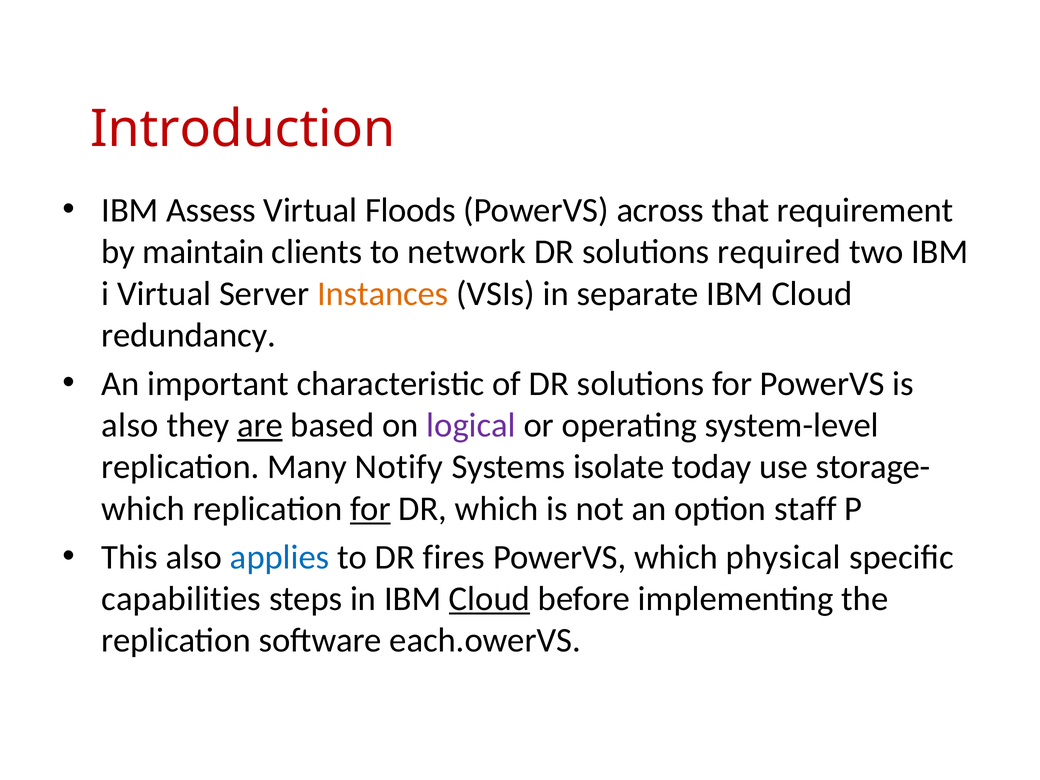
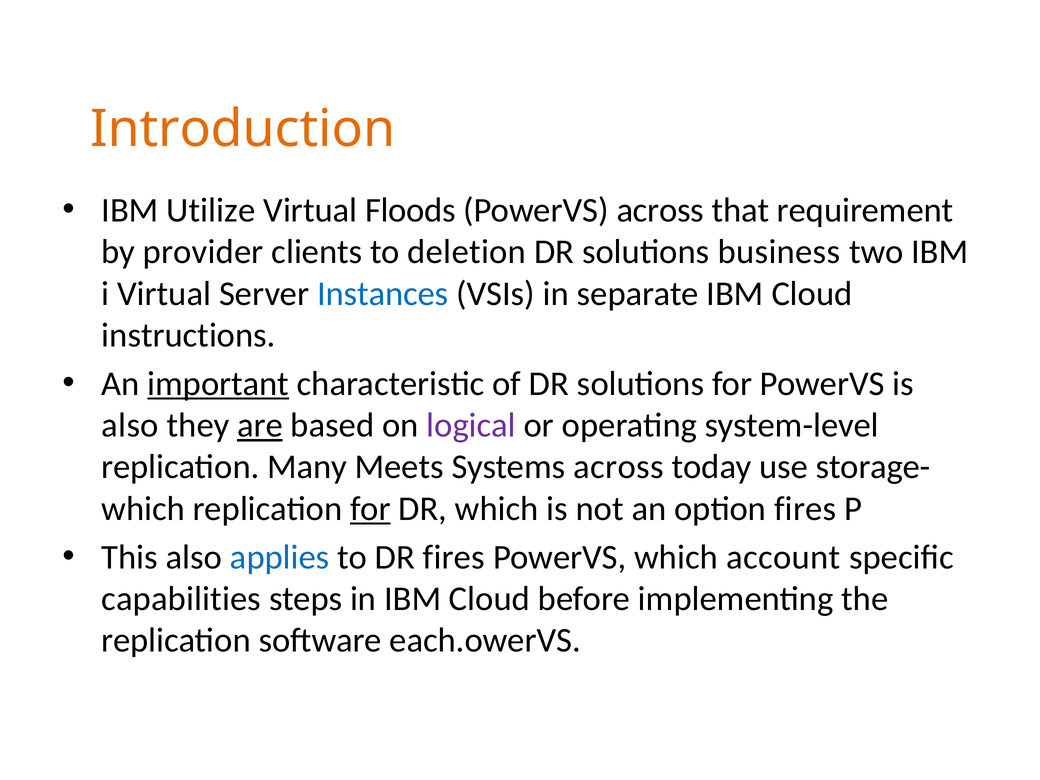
Introduction colour: red -> orange (243, 129)
Assess: Assess -> Utilize (211, 210)
maintain: maintain -> provider (203, 252)
network: network -> deletion (467, 252)
required: required -> business (779, 252)
Instances colour: orange -> blue (383, 294)
redundancy: redundancy -> instructions (189, 335)
important underline: none -> present (218, 384)
Notify: Notify -> Meets (399, 467)
Systems isolate: isolate -> across (619, 467)
option staff: staff -> fires (805, 509)
physical: physical -> account (783, 557)
Cloud underline: present -> none (490, 599)
